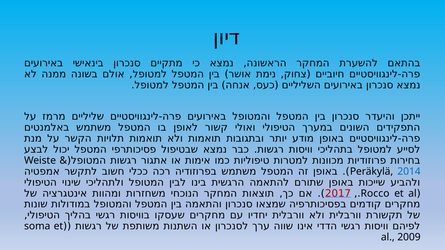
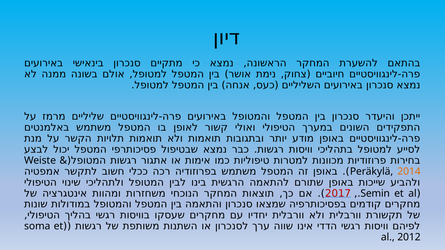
2014 colour: blue -> orange (409, 172)
Rocco: Rocco -> Semin (375, 194)
2009: 2009 -> 2012 (409, 238)
